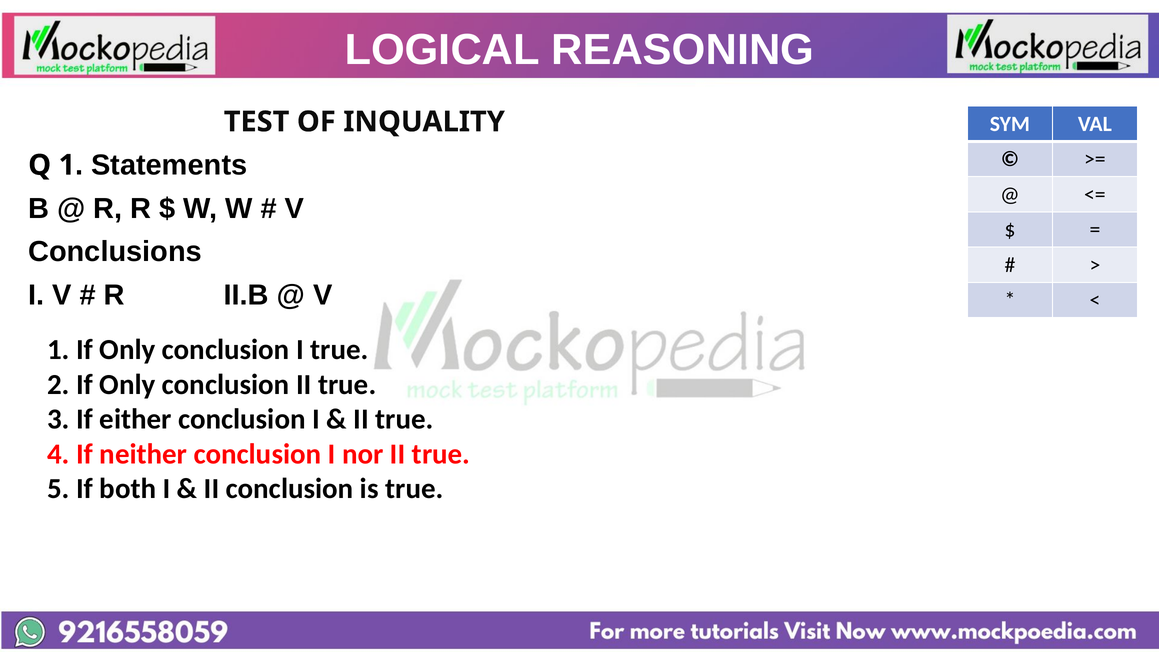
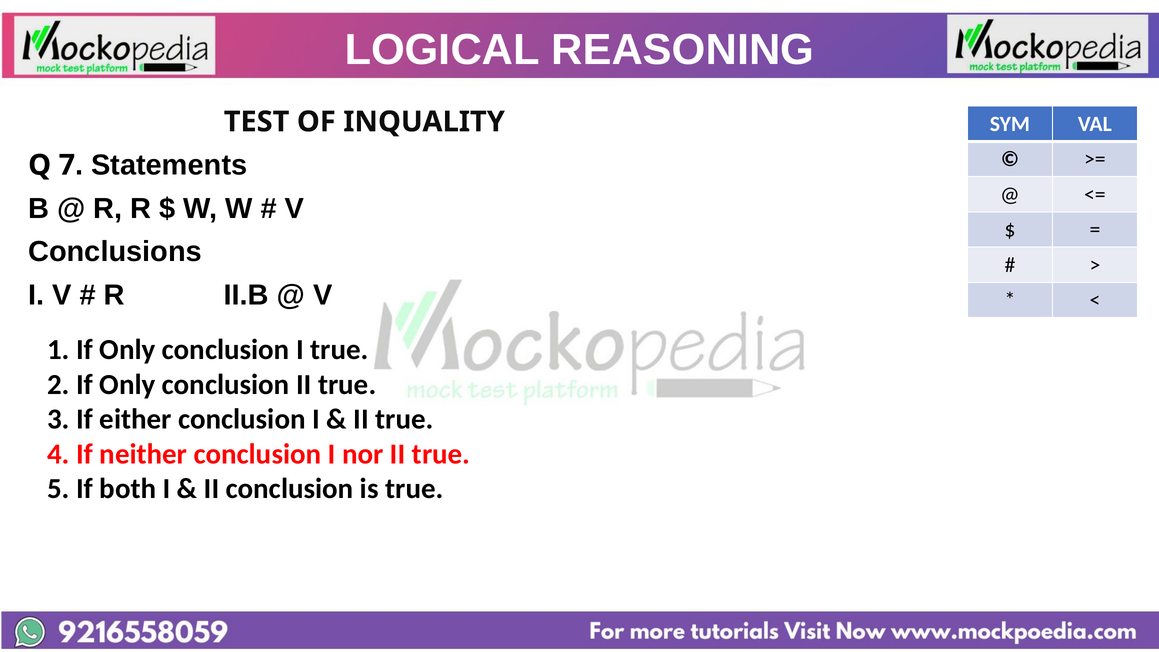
Q 1: 1 -> 7 (67, 165)
